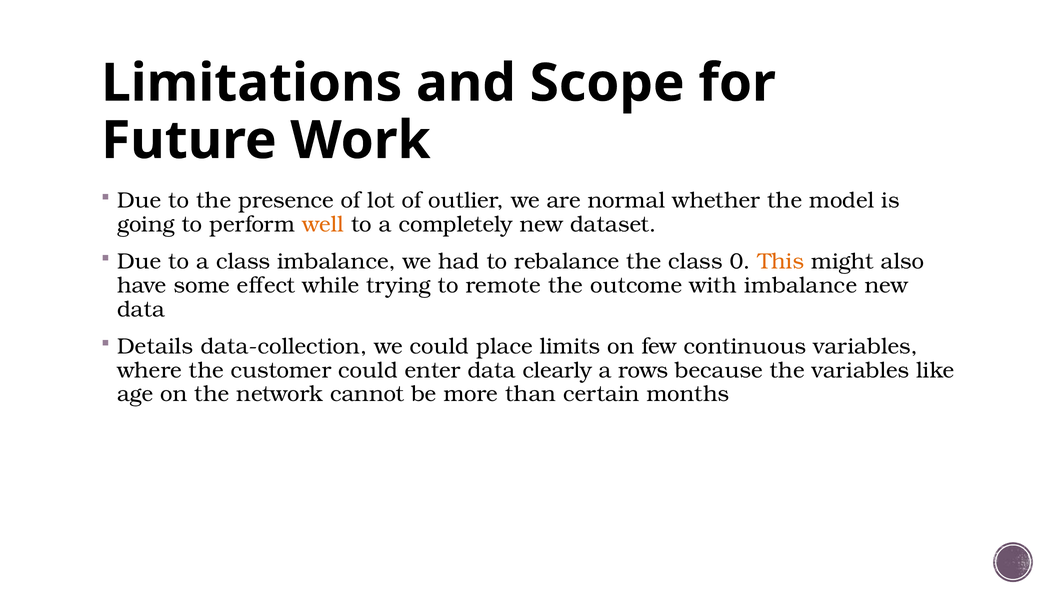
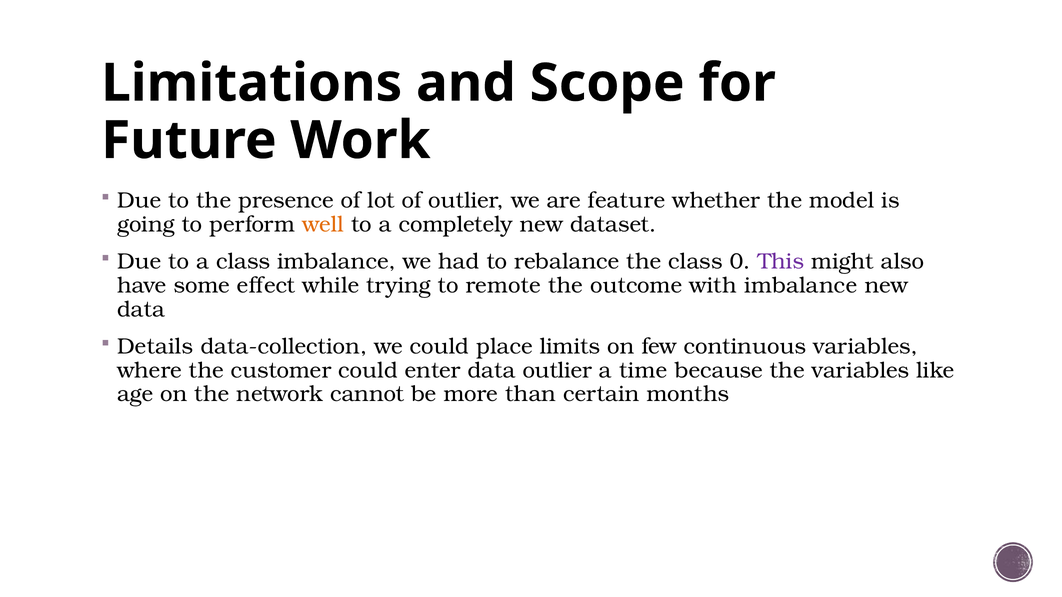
normal: normal -> feature (626, 201)
This colour: orange -> purple (781, 262)
data clearly: clearly -> outlier (557, 370)
rows: rows -> time (643, 370)
